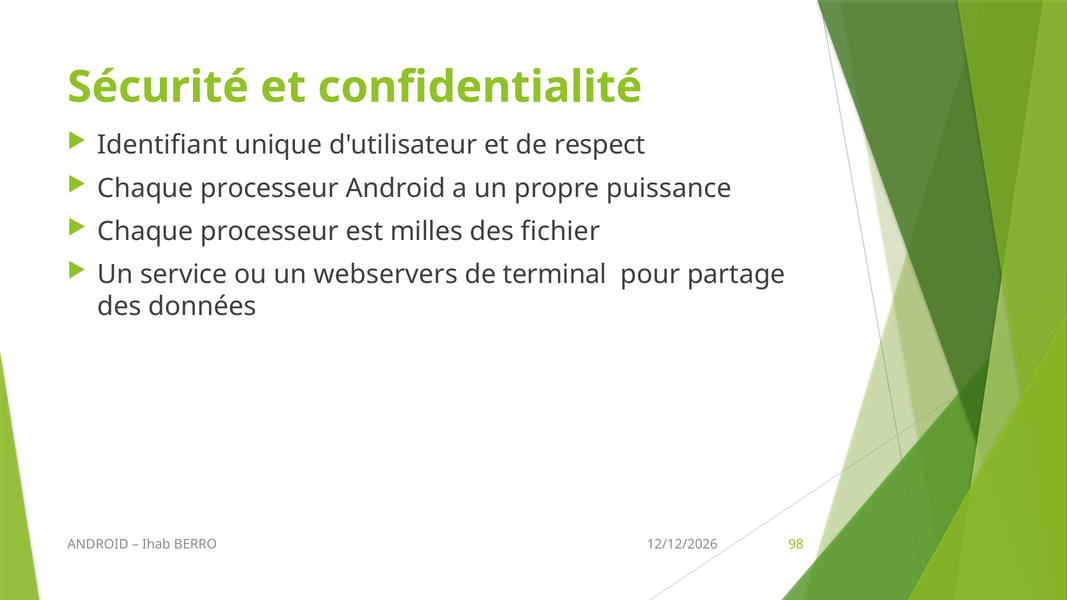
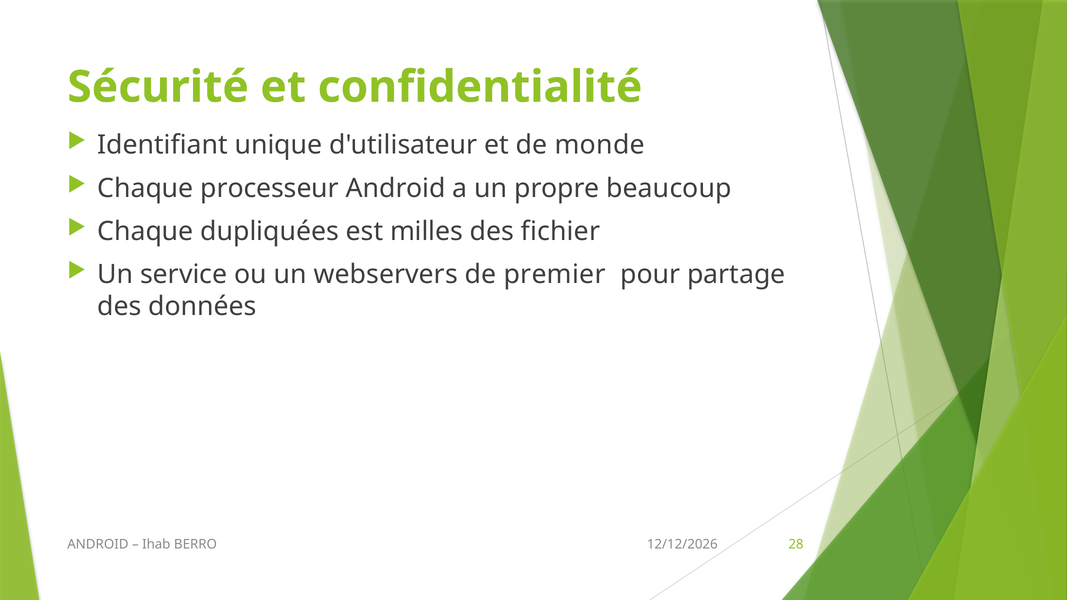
respect: respect -> monde (600, 145)
puissance: puissance -> beaucoup (669, 188)
processeur: processeur -> dupliquées (270, 231)
terminal: terminal -> premier (555, 275)
98: 98 -> 28 (796, 545)
